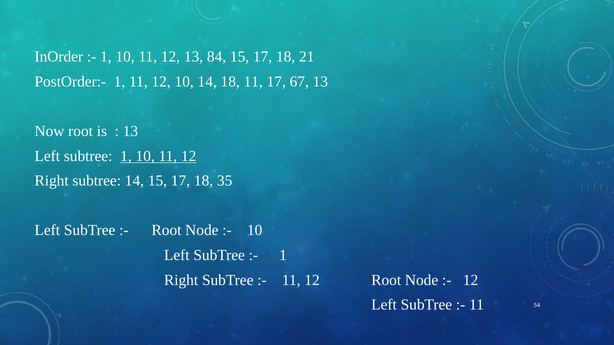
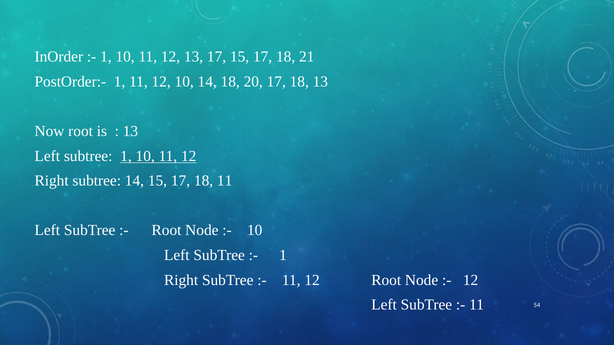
13 84: 84 -> 17 (217, 57)
18 11: 11 -> 20 (253, 82)
67: 67 -> 18 (299, 82)
18 35: 35 -> 11 (225, 181)
